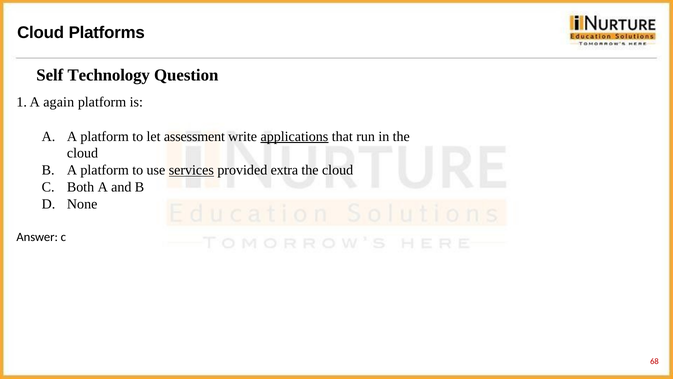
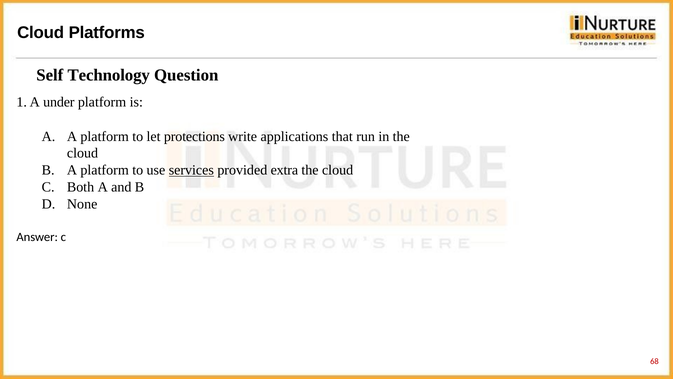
again: again -> under (59, 102)
assessment: assessment -> protections (194, 136)
applications underline: present -> none (294, 136)
